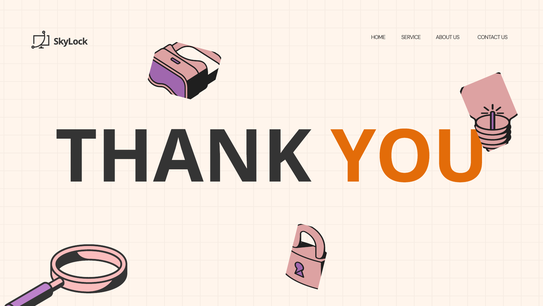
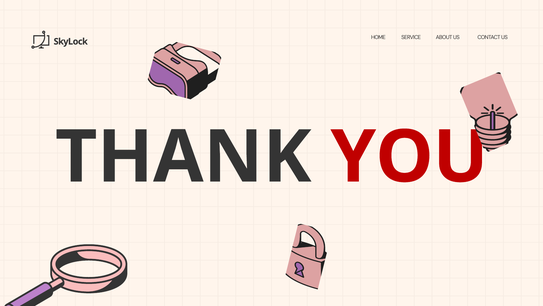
YOU colour: orange -> red (409, 157)
